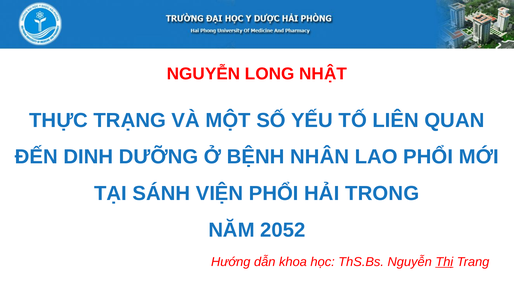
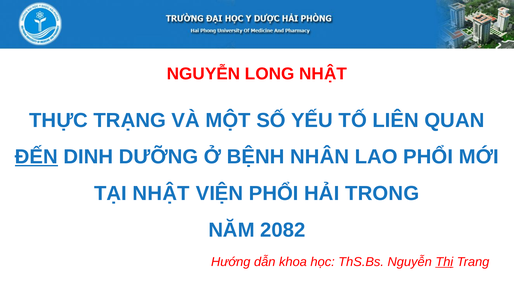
ĐẾN underline: none -> present (36, 157)
TẠI SÁNH: SÁNH -> NHẬT (161, 194)
2052: 2052 -> 2082 (283, 230)
